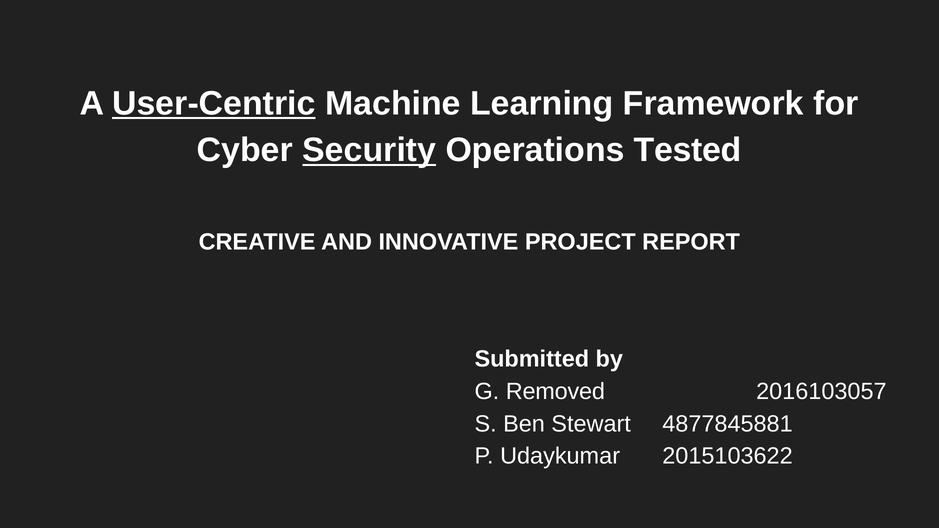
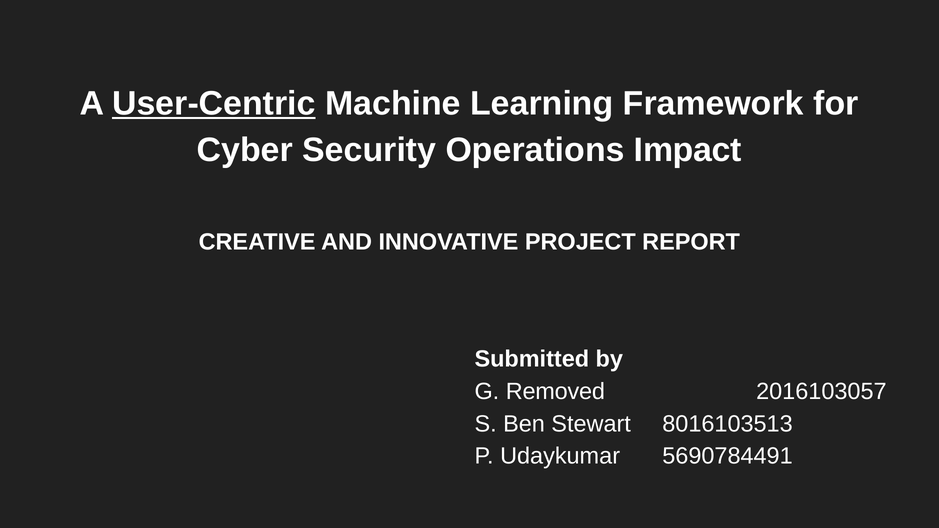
Security underline: present -> none (369, 150)
Tested: Tested -> Impact (688, 150)
4877845881: 4877845881 -> 8016103513 (728, 424)
2015103622: 2015103622 -> 5690784491 (728, 456)
